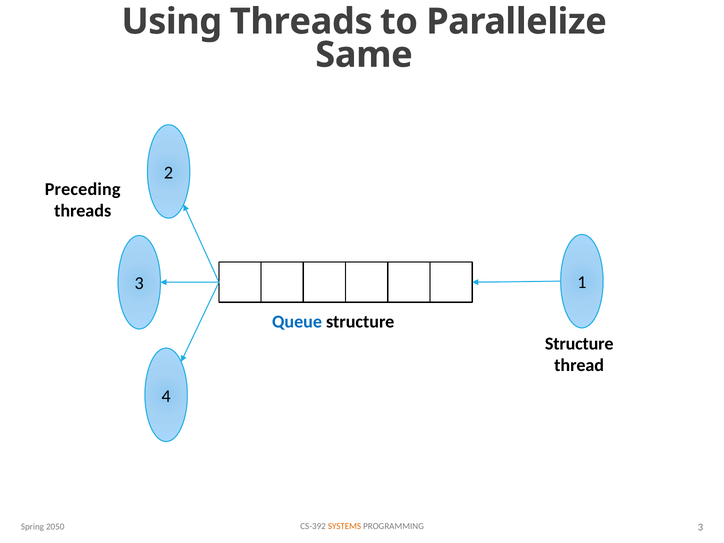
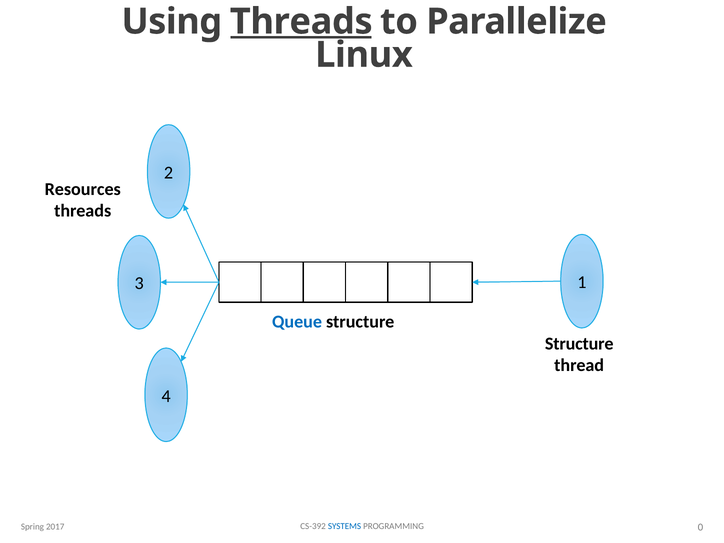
Threads underline: none -> present (301, 22)
Same: Same -> Linux (364, 55)
Preceding: Preceding -> Resources (83, 189)
2050: 2050 -> 2017 (55, 527)
SYSTEMS colour: orange -> blue (344, 526)
PROGRAMMING 3: 3 -> 0 (700, 527)
